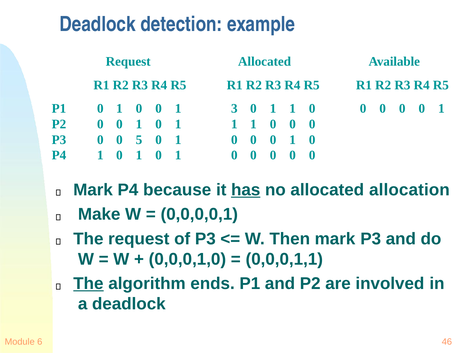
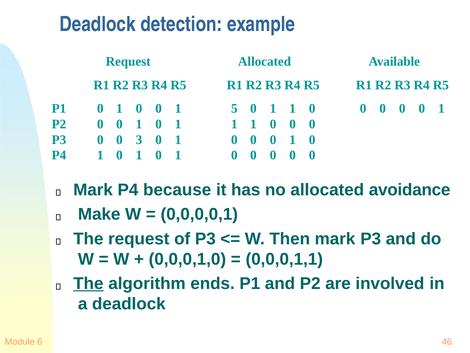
3: 3 -> 5 (234, 108)
5: 5 -> 3 (139, 140)
has underline: present -> none (246, 190)
allocation: allocation -> avoidance (410, 190)
